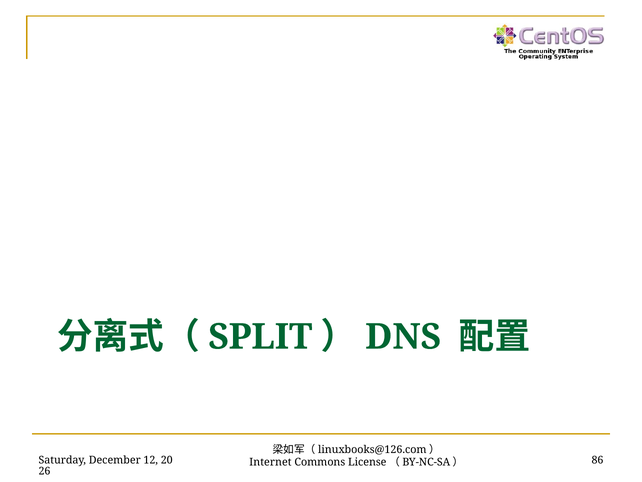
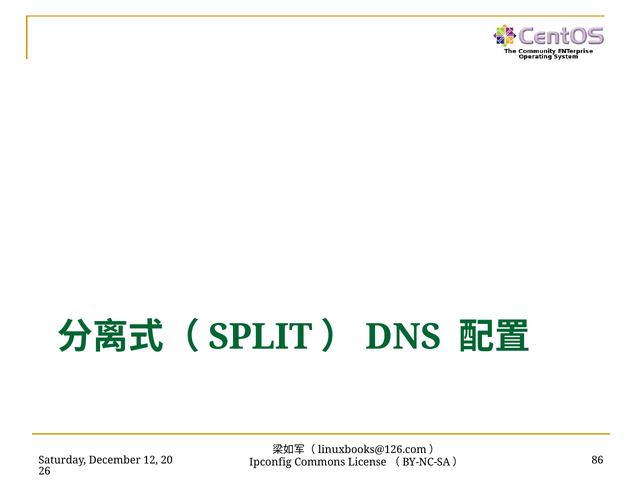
Internet: Internet -> Ipconfig (270, 462)
